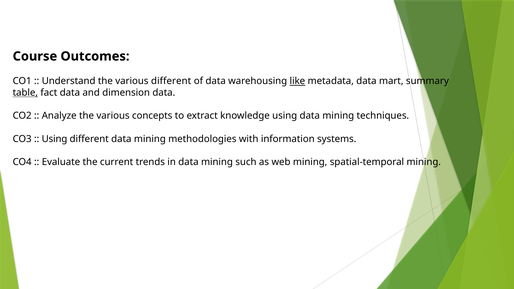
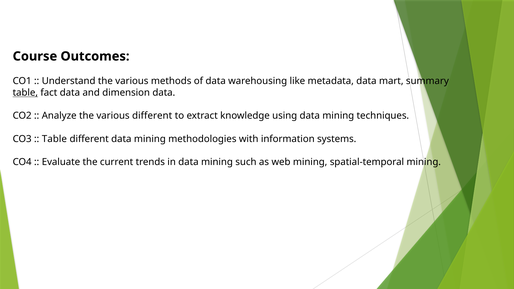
various different: different -> methods (171, 81)
like underline: present -> none (297, 81)
various concepts: concepts -> different (152, 116)
Using: Using -> Table (54, 139)
